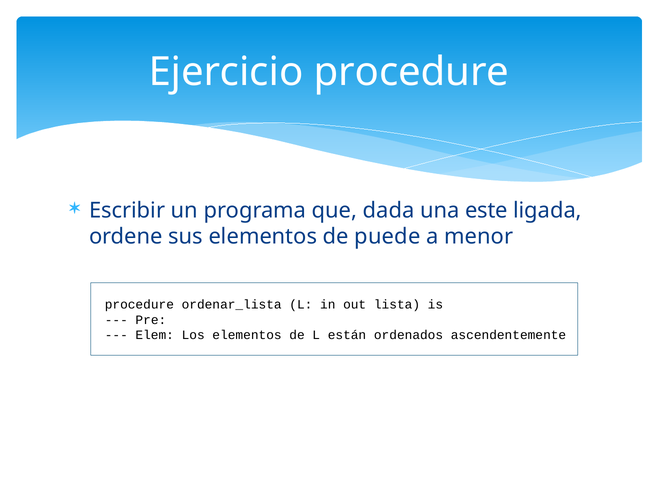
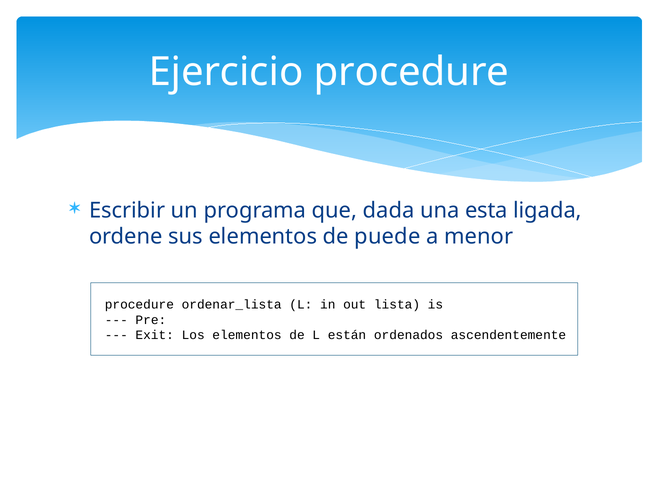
este: este -> esta (486, 211)
Elem: Elem -> Exit (155, 336)
